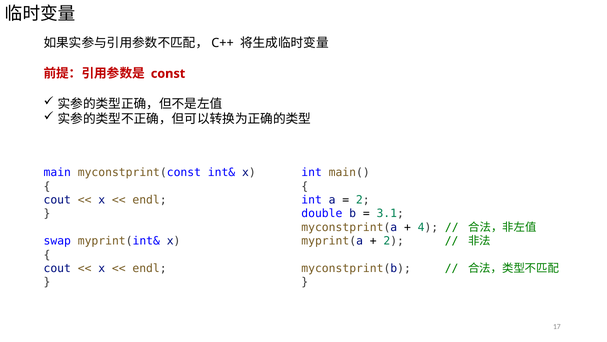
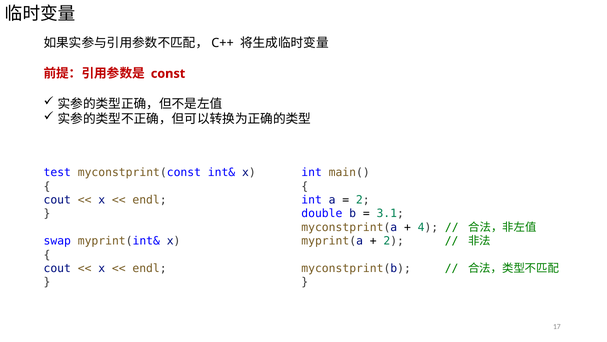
main: main -> test (57, 172)
